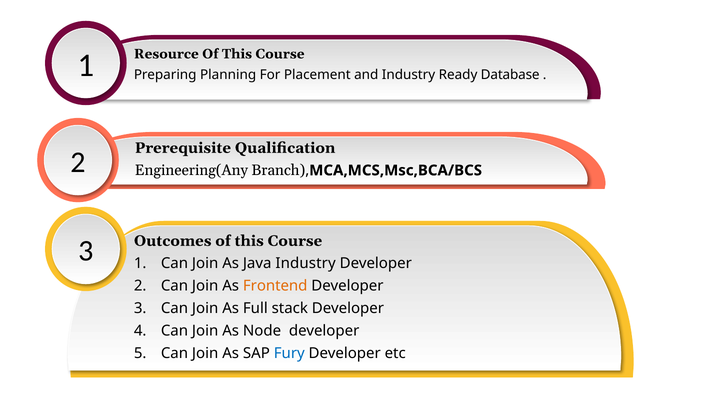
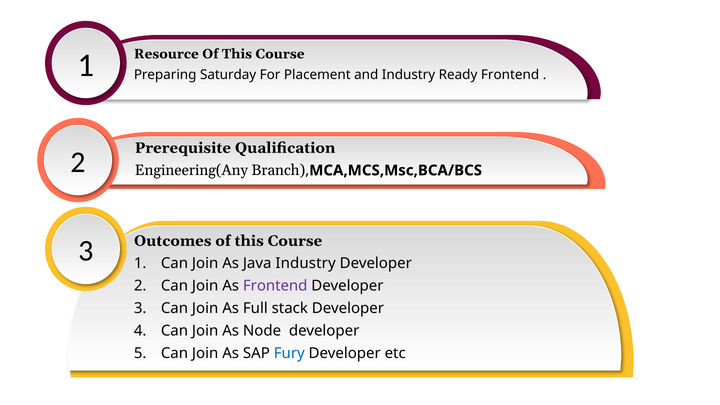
Planning: Planning -> Saturday (228, 75)
Ready Database: Database -> Frontend (510, 75)
Frontend colour: orange -> purple (275, 286)
